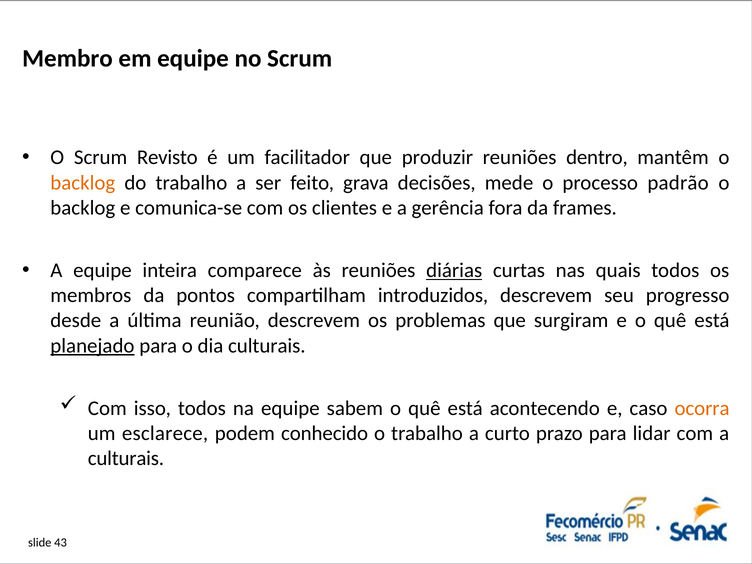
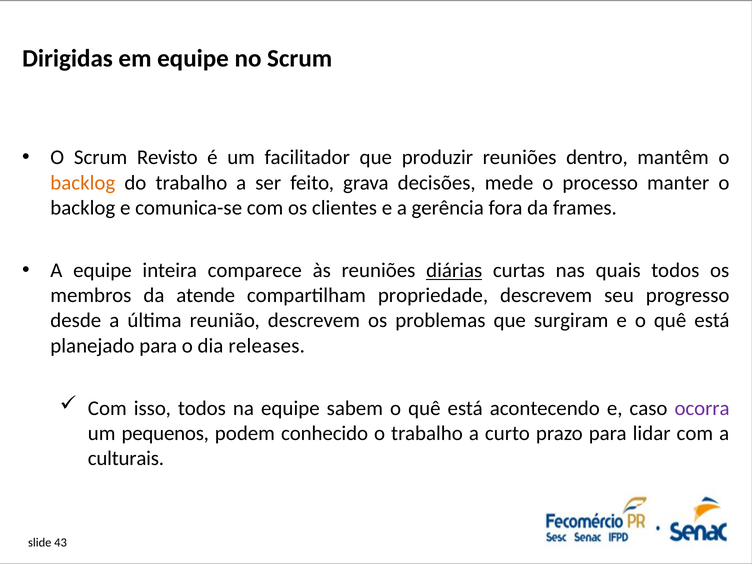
Membro: Membro -> Dirigidas (68, 58)
padrão: padrão -> manter (678, 183)
pontos: pontos -> atende (206, 296)
introduzidos: introduzidos -> propriedade (433, 296)
planejado underline: present -> none (92, 346)
dia culturais: culturais -> releases (267, 346)
ocorra colour: orange -> purple (702, 408)
esclarece: esclarece -> pequenos (165, 433)
